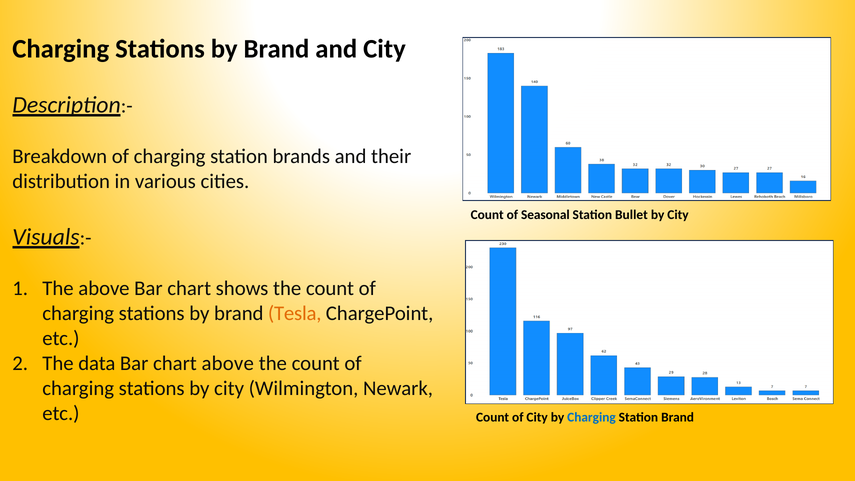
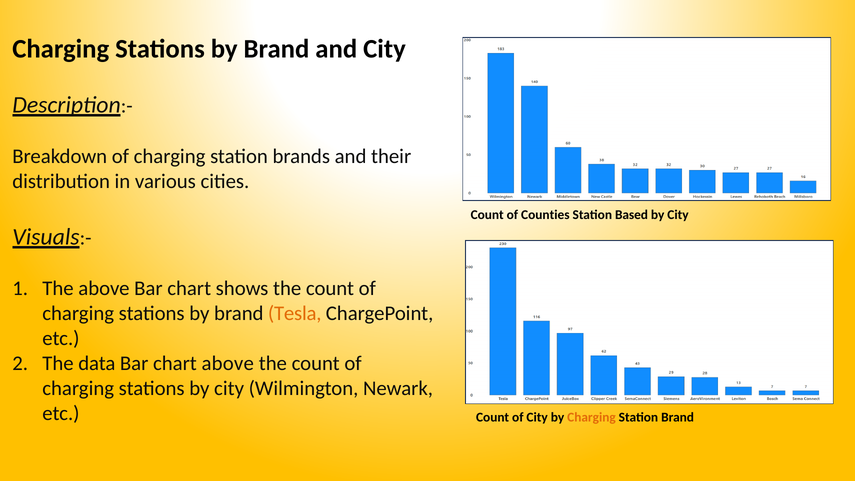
Seasonal: Seasonal -> Counties (545, 215)
Bullet: Bullet -> Based (632, 215)
Charging colour: blue -> orange (592, 417)
